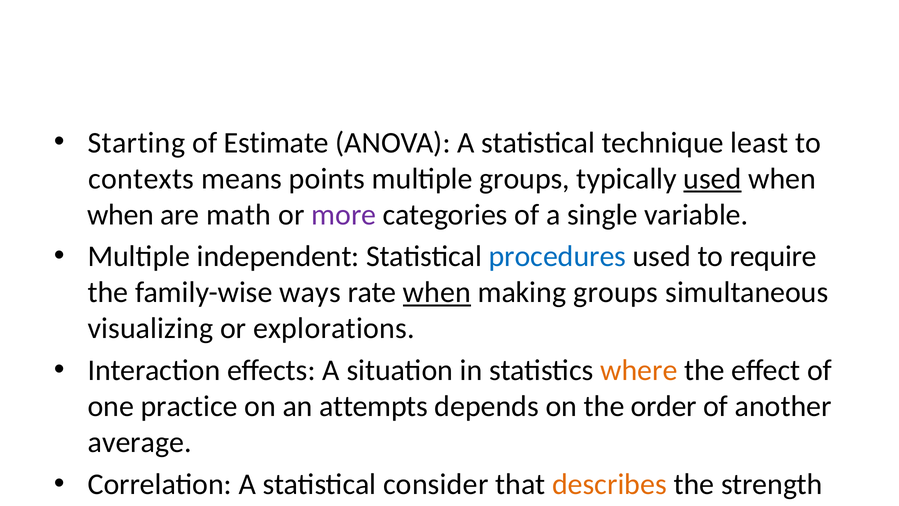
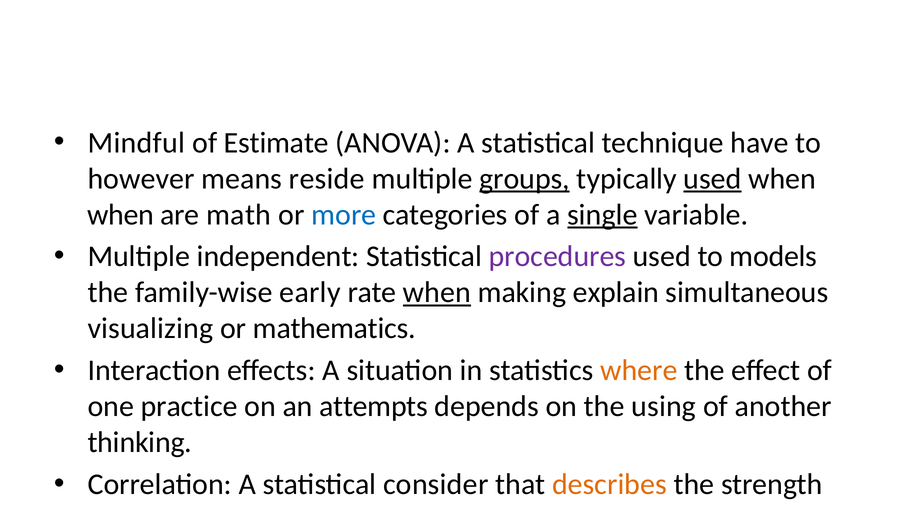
Starting: Starting -> Mindful (136, 143)
least: least -> have (760, 143)
contexts: contexts -> however (141, 179)
points: points -> reside (327, 179)
groups underline: none -> present (525, 179)
more colour: purple -> blue (344, 215)
single underline: none -> present (602, 215)
procedures colour: blue -> purple (557, 256)
require: require -> models (773, 256)
ways: ways -> early (310, 292)
making groups: groups -> explain (616, 292)
explorations: explorations -> mathematics (334, 328)
order: order -> using (664, 406)
average: average -> thinking (140, 442)
